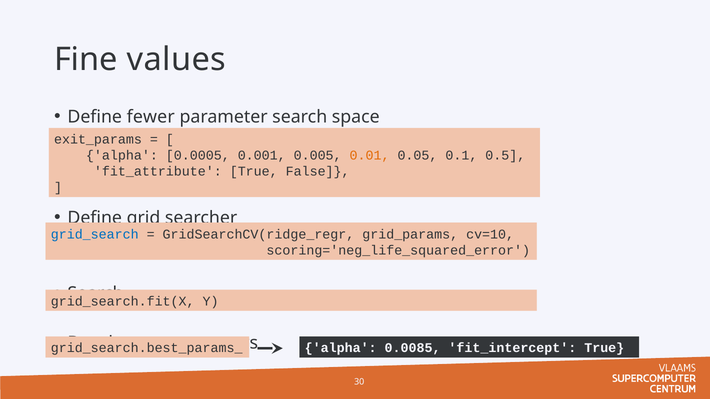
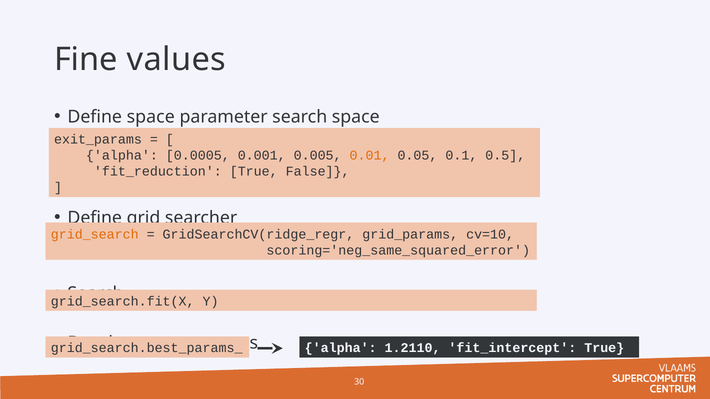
Define fewer: fewer -> space (151, 117)
fit_attribute: fit_attribute -> fit_reduction (158, 172)
grid_search colour: blue -> orange (95, 234)
scoring='neg_life_squared_error: scoring='neg_life_squared_error -> scoring='neg_same_squared_error (398, 250)
0.0085: 0.0085 -> 1.2110 (413, 348)
